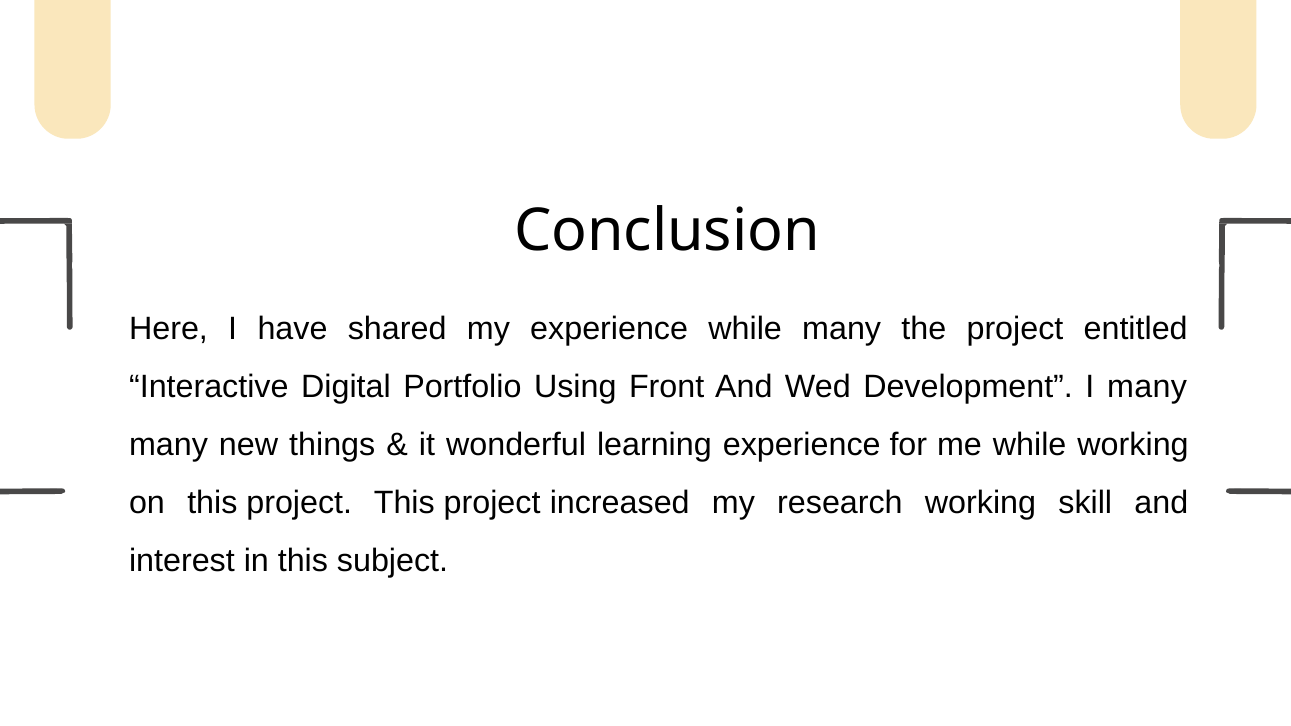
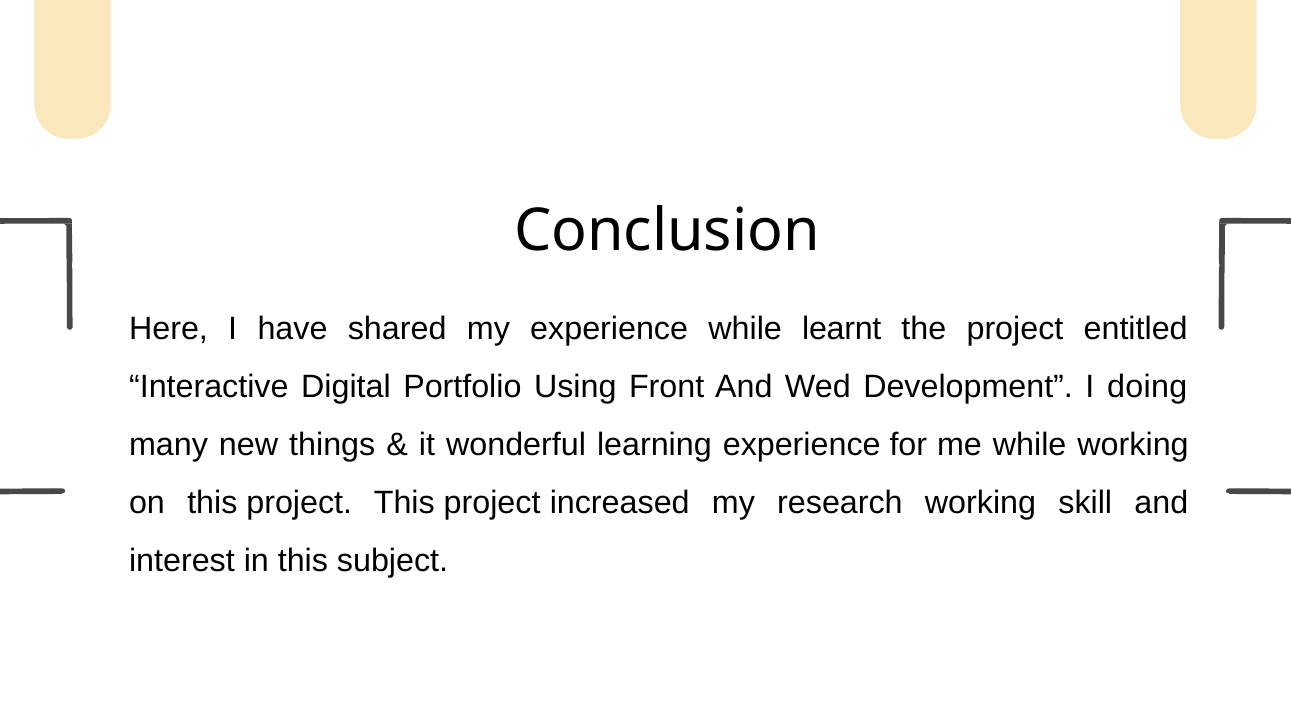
while many: many -> learnt (842, 329)
I many: many -> doing (1147, 387)
